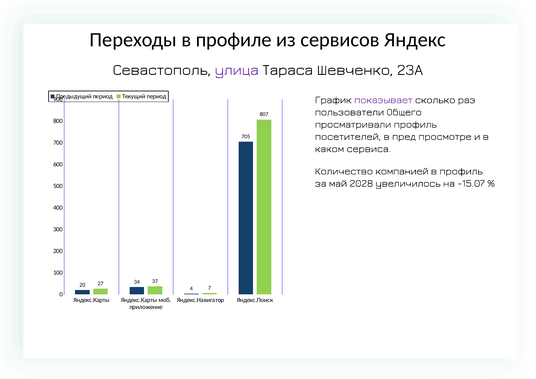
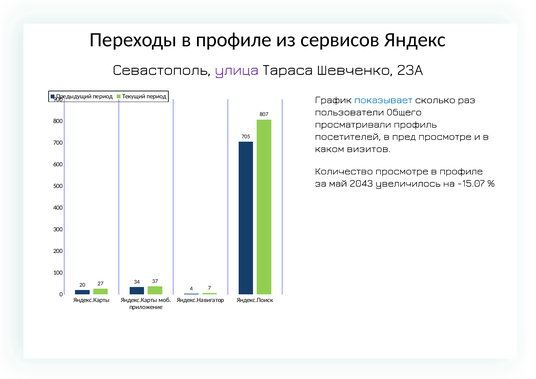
показывает colour: purple -> blue (383, 100)
сервиса: сервиса -> визитов (369, 149)
Количество компанией: компанией -> просмотре (402, 171)
профиль: профиль -> профиле (461, 171)
2028: 2028 -> 2043 (361, 183)
